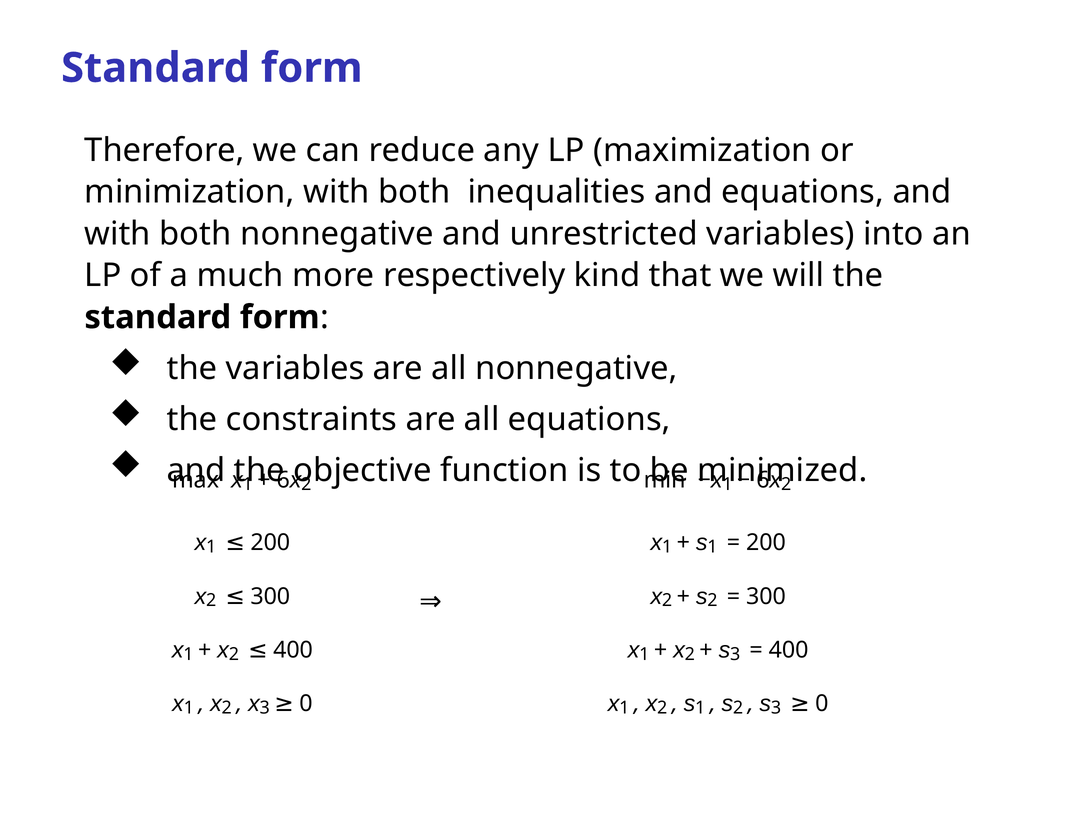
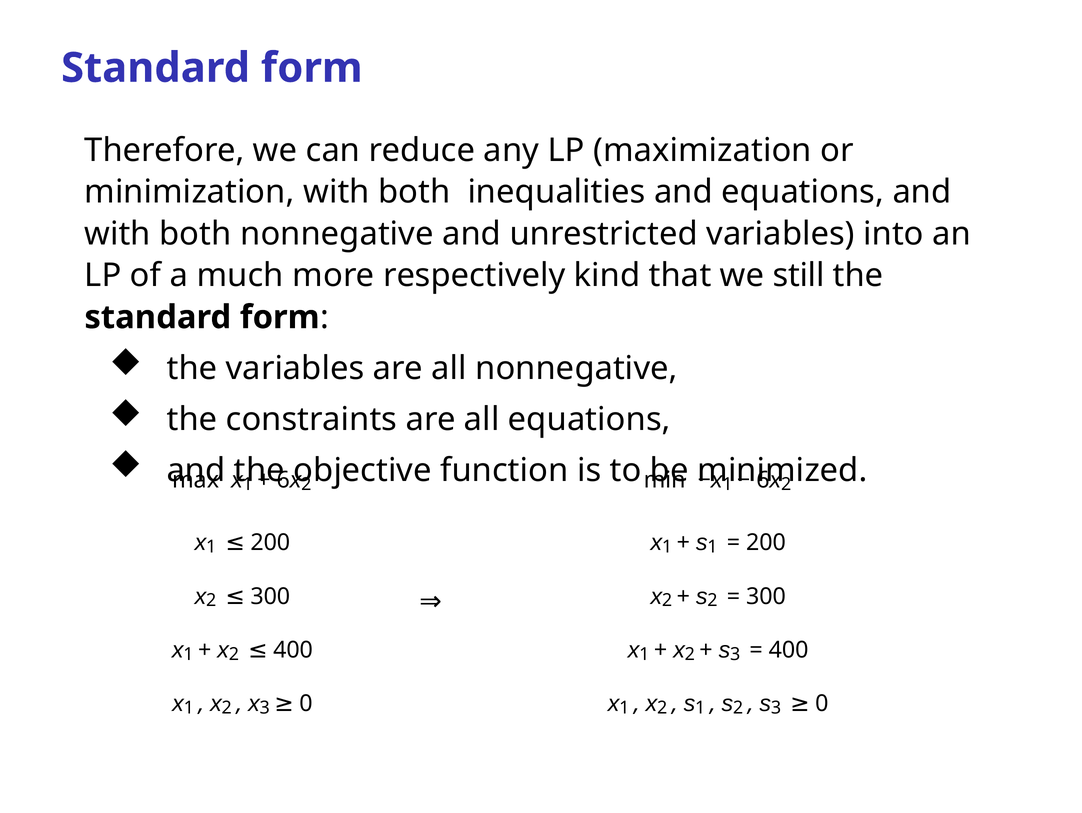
will: will -> still (799, 275)
